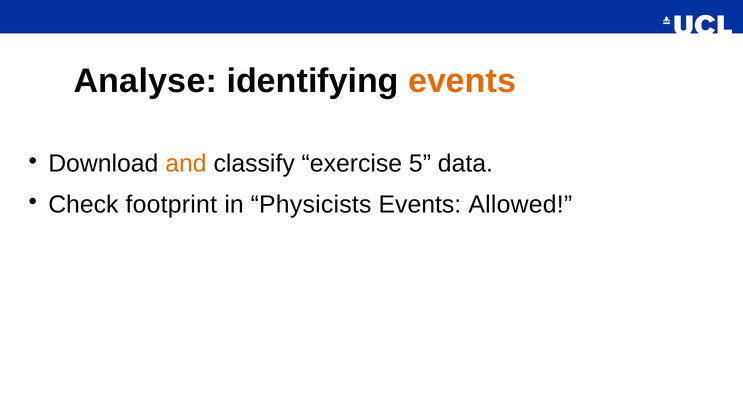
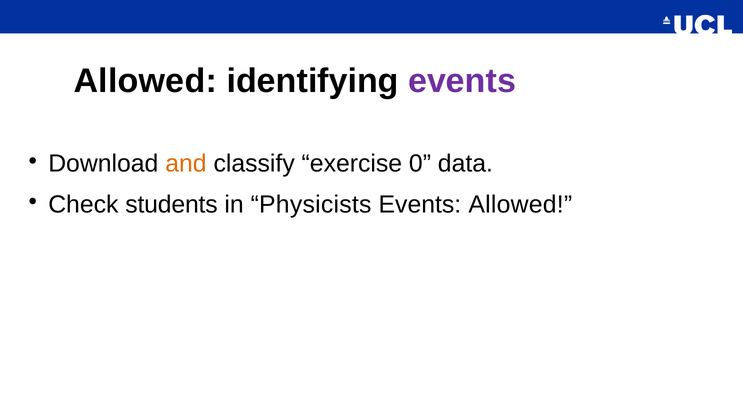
Analyse: Analyse -> Allowed (145, 81)
events colour: orange -> purple (462, 81)
5: 5 -> 0 (420, 164)
footprint: footprint -> students (171, 204)
